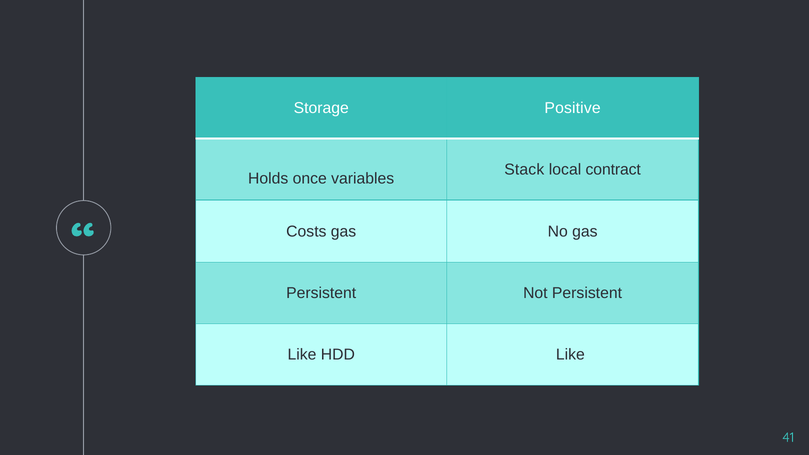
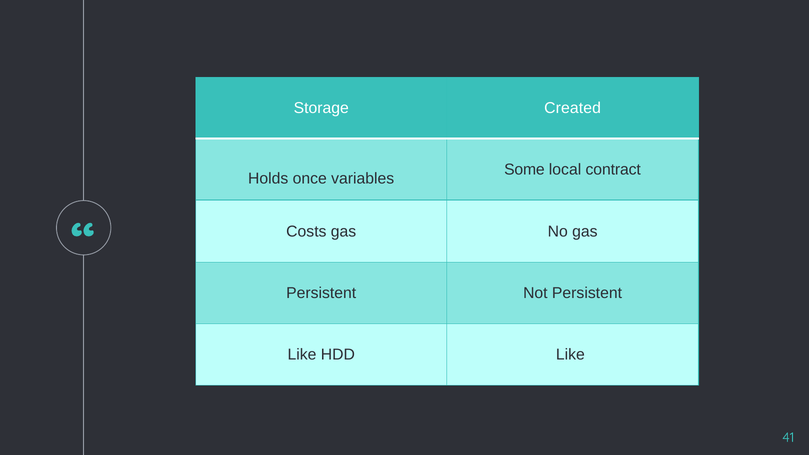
Positive: Positive -> Created (573, 108)
Stack: Stack -> Some (524, 170)
